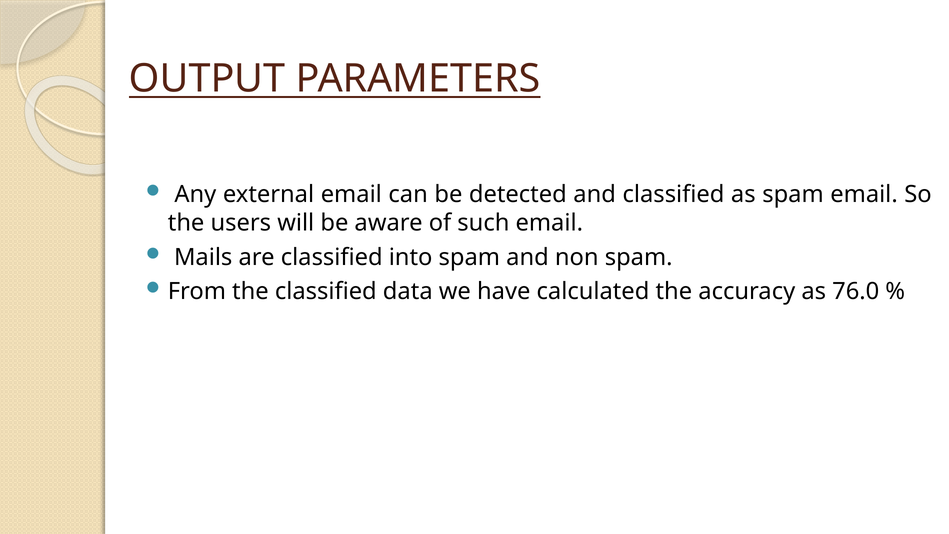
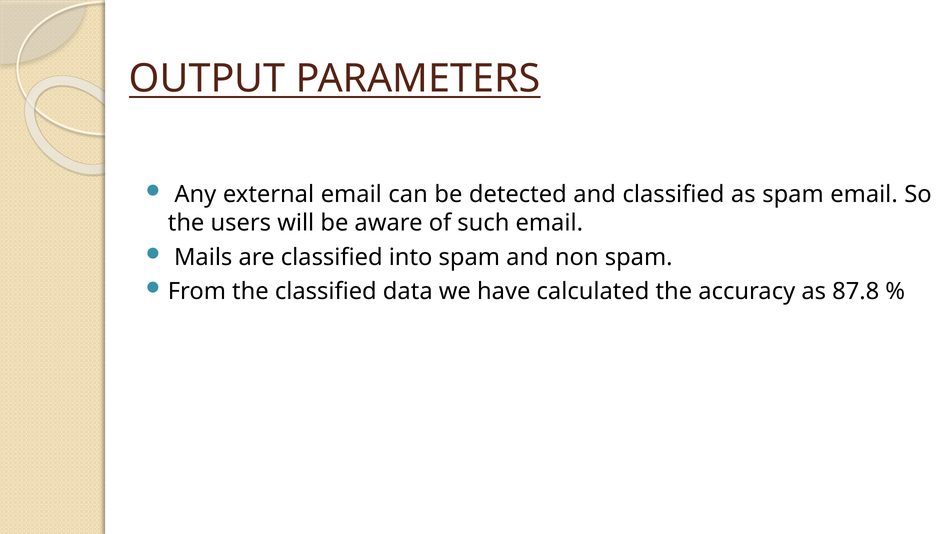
76.0: 76.0 -> 87.8 (856, 292)
